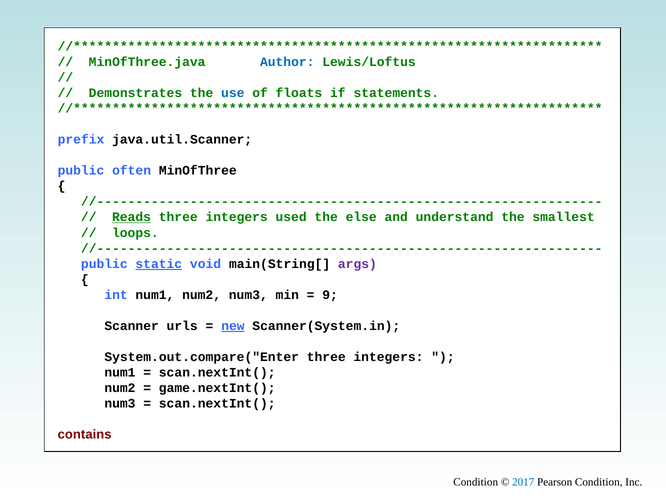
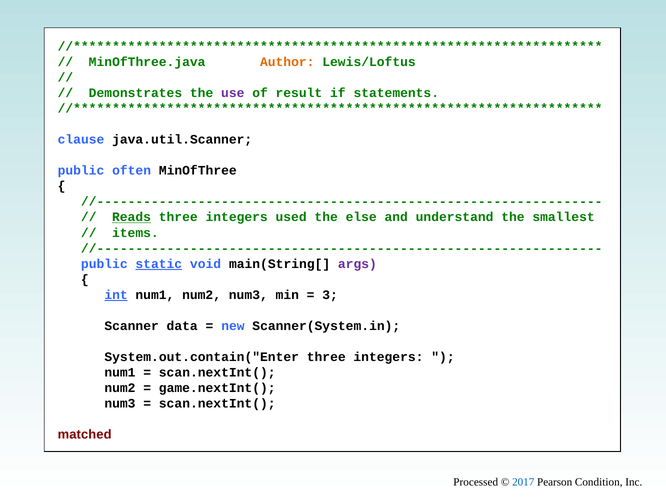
Author colour: blue -> orange (287, 62)
use colour: blue -> purple (233, 93)
floats: floats -> result (299, 93)
prefix: prefix -> clause (81, 140)
loops: loops -> items (135, 233)
int underline: none -> present (116, 295)
9: 9 -> 3 (330, 295)
urls: urls -> data (182, 326)
new underline: present -> none (233, 326)
System.out.compare("Enter: System.out.compare("Enter -> System.out.contain("Enter (202, 357)
contains: contains -> matched (85, 435)
Condition: Condition -> Processed (476, 483)
